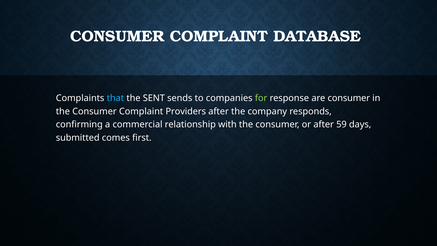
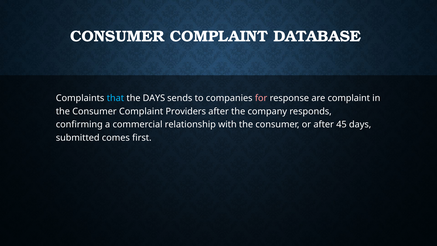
the SENT: SENT -> DAYS (154, 98)
for colour: light green -> pink (261, 98)
are consumer: consumer -> complaint (349, 98)
59: 59 -> 45 (341, 124)
